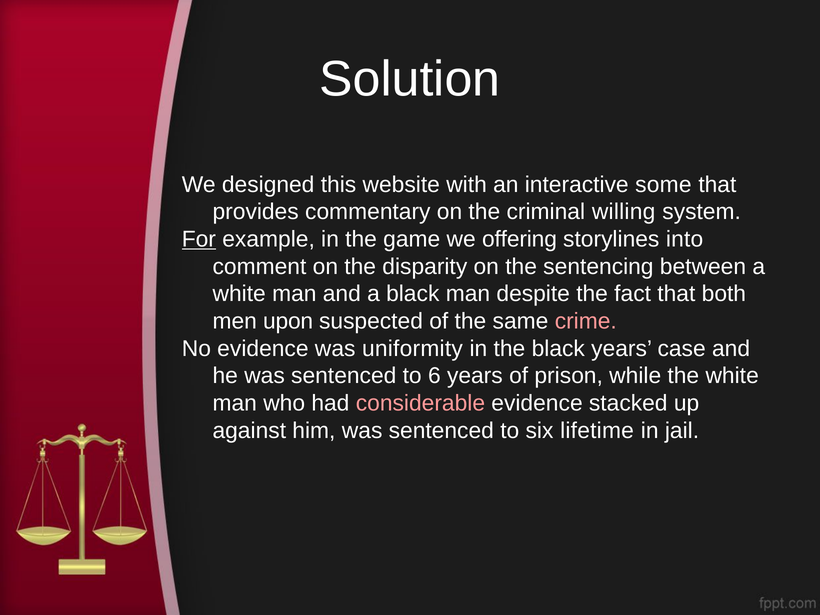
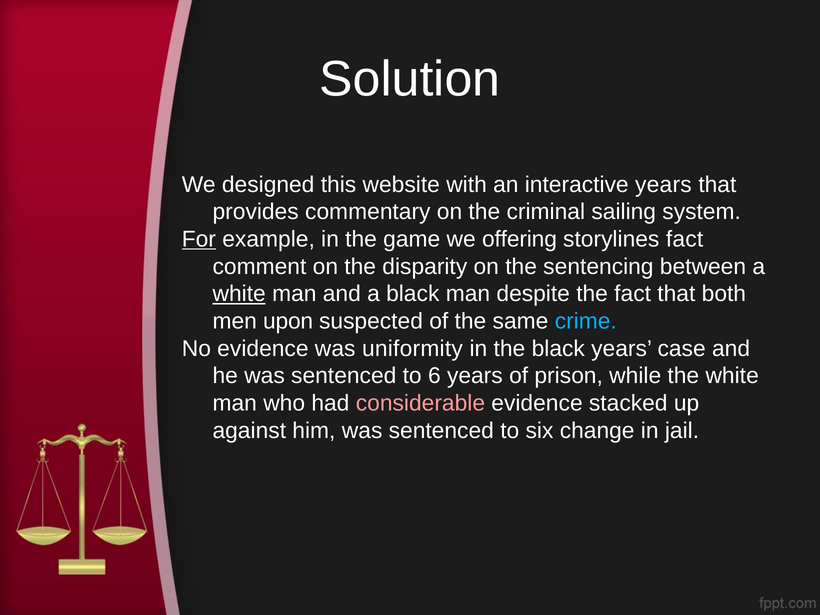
interactive some: some -> years (663, 185)
willing: willing -> sailing (624, 212)
storylines into: into -> fact (685, 239)
white underline: none -> present (239, 294)
crime colour: pink -> light blue (586, 321)
lifetime: lifetime -> change (597, 431)
